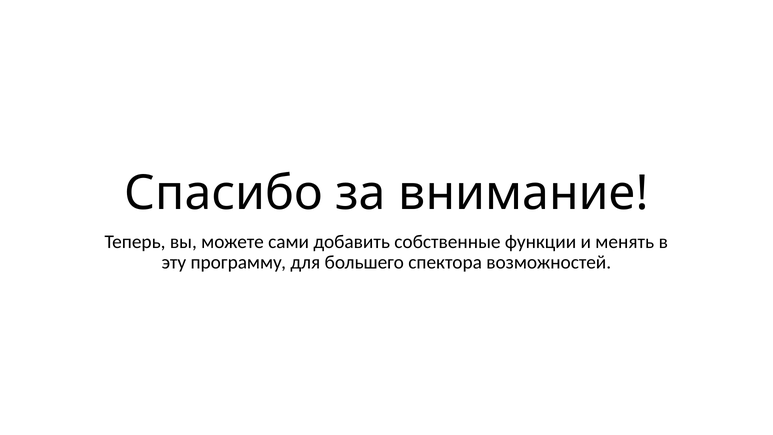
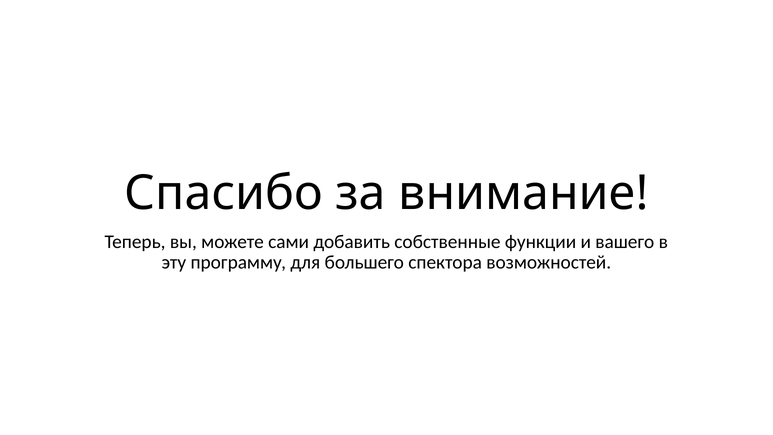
менять: менять -> вашего (625, 242)
